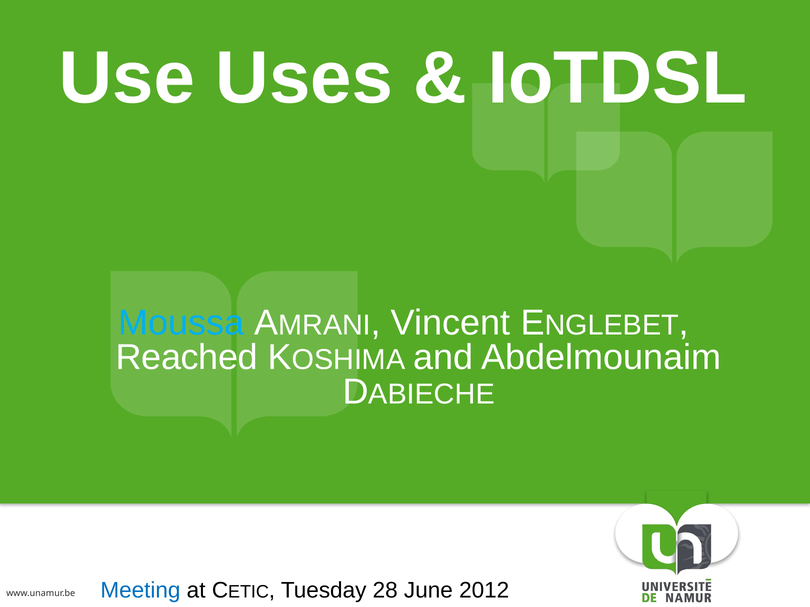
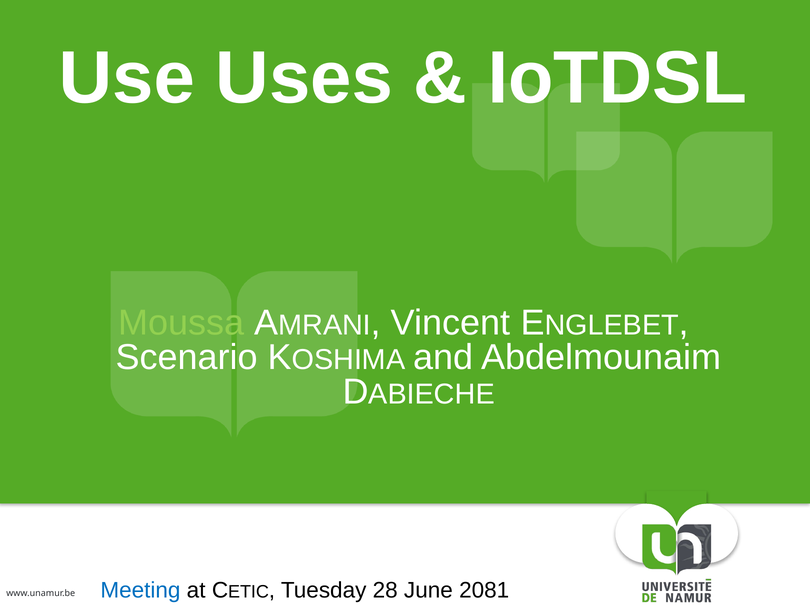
Moussa colour: light blue -> light green (181, 323)
Reached: Reached -> Scenario (187, 357)
2012: 2012 -> 2081 (484, 591)
